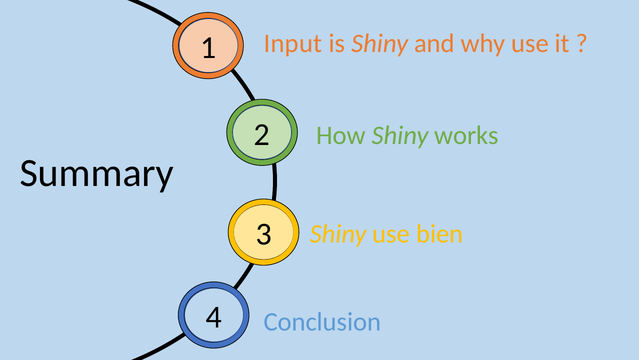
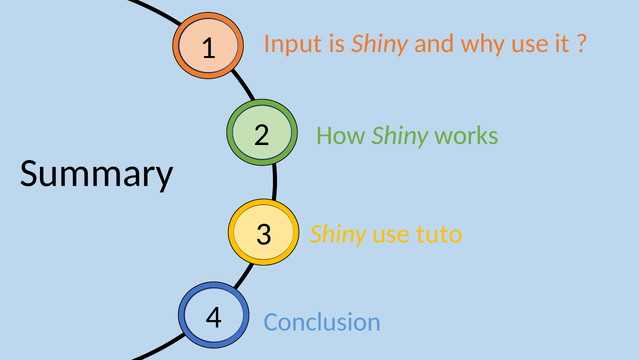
bien: bien -> tuto (440, 233)
